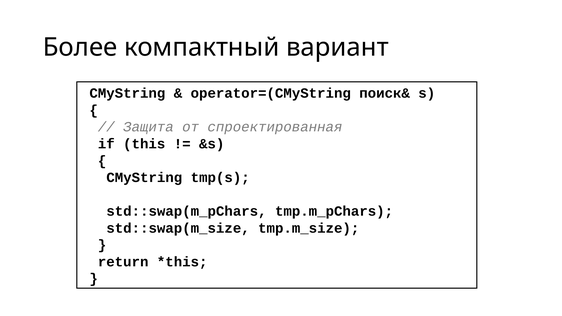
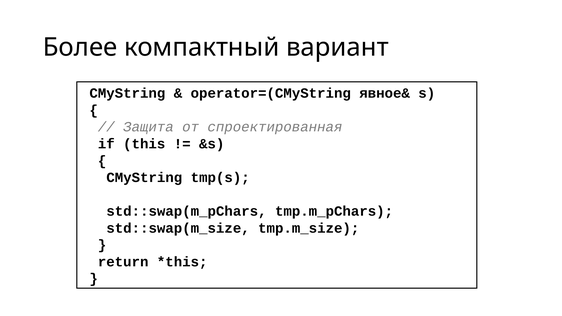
поиск&: поиск& -> явное& (385, 93)
